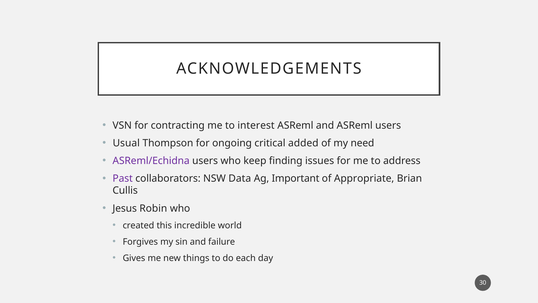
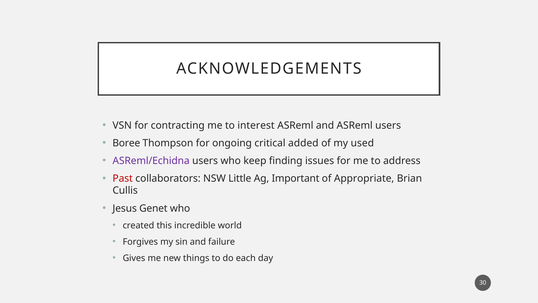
Usual: Usual -> Boree (126, 143)
need: need -> used (362, 143)
Past colour: purple -> red (123, 178)
Data: Data -> Little (240, 178)
Robin: Robin -> Genet (153, 208)
